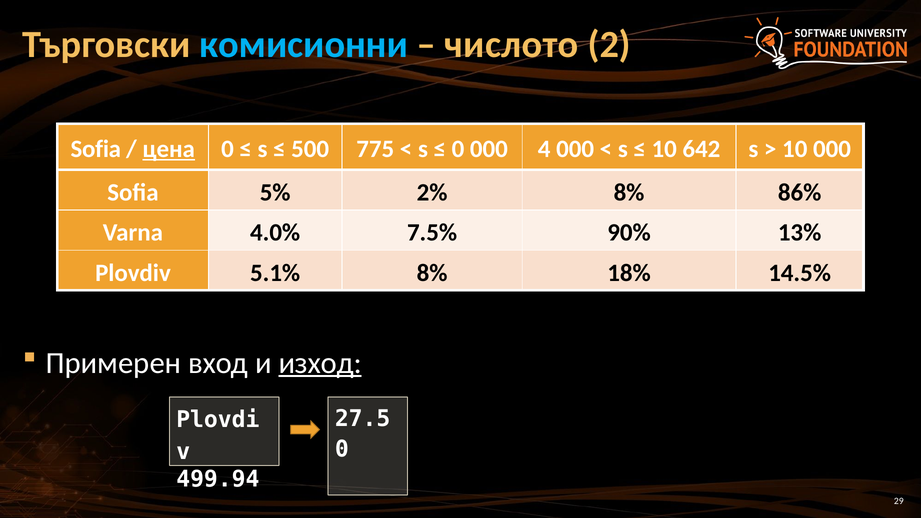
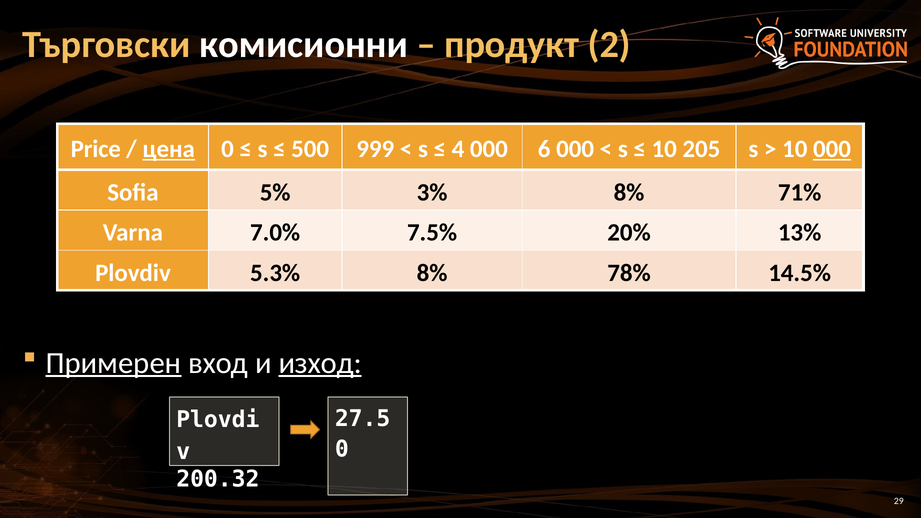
комисионни colour: light blue -> white (304, 45)
числото: числото -> продукт (512, 45)
Sofia: Sofia -> Price (96, 149)
775: 775 -> 999 (375, 149)
0: 0 -> 4 (458, 149)
4: 4 -> 6 (544, 149)
642: 642 -> 205 (701, 149)
000 underline: none -> present (832, 149)
2%: 2% -> 3% (432, 193)
86%: 86% -> 71% (800, 193)
4.0%: 4.0% -> 7.0% (275, 233)
90%: 90% -> 20% (629, 233)
5.1%: 5.1% -> 5.3% (275, 273)
18%: 18% -> 78% (629, 273)
Примерен underline: none -> present (113, 363)
499.94: 499.94 -> 200.32 (218, 479)
